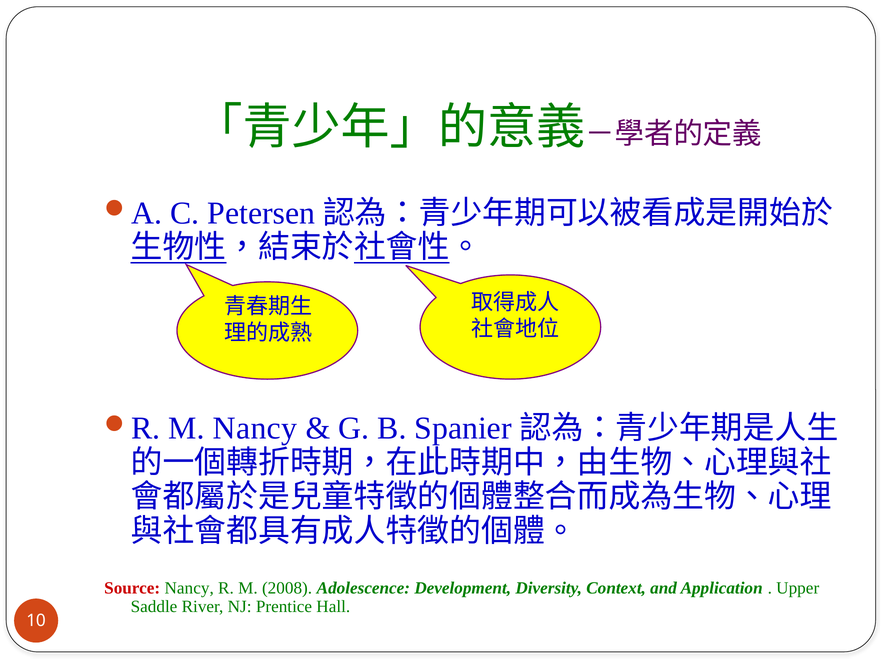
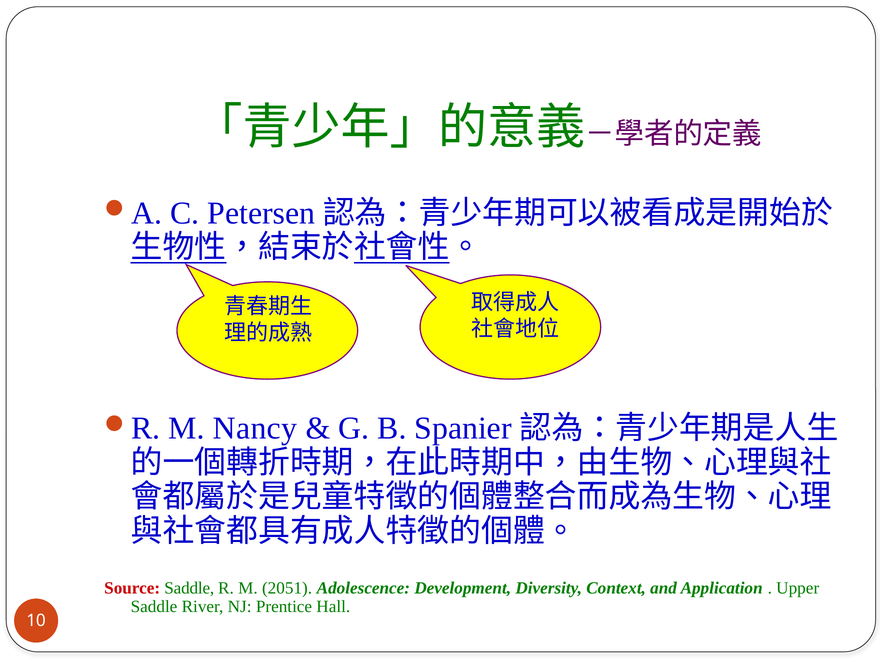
Source Nancy: Nancy -> Saddle (189, 588)
2008: 2008 -> 2051 (287, 588)
